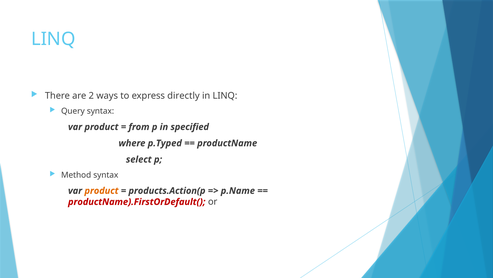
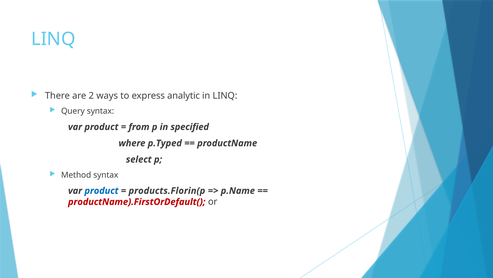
directly: directly -> analytic (184, 95)
product colour: orange -> blue (101, 190)
products.Action(p: products.Action(p -> products.Florin(p (167, 190)
